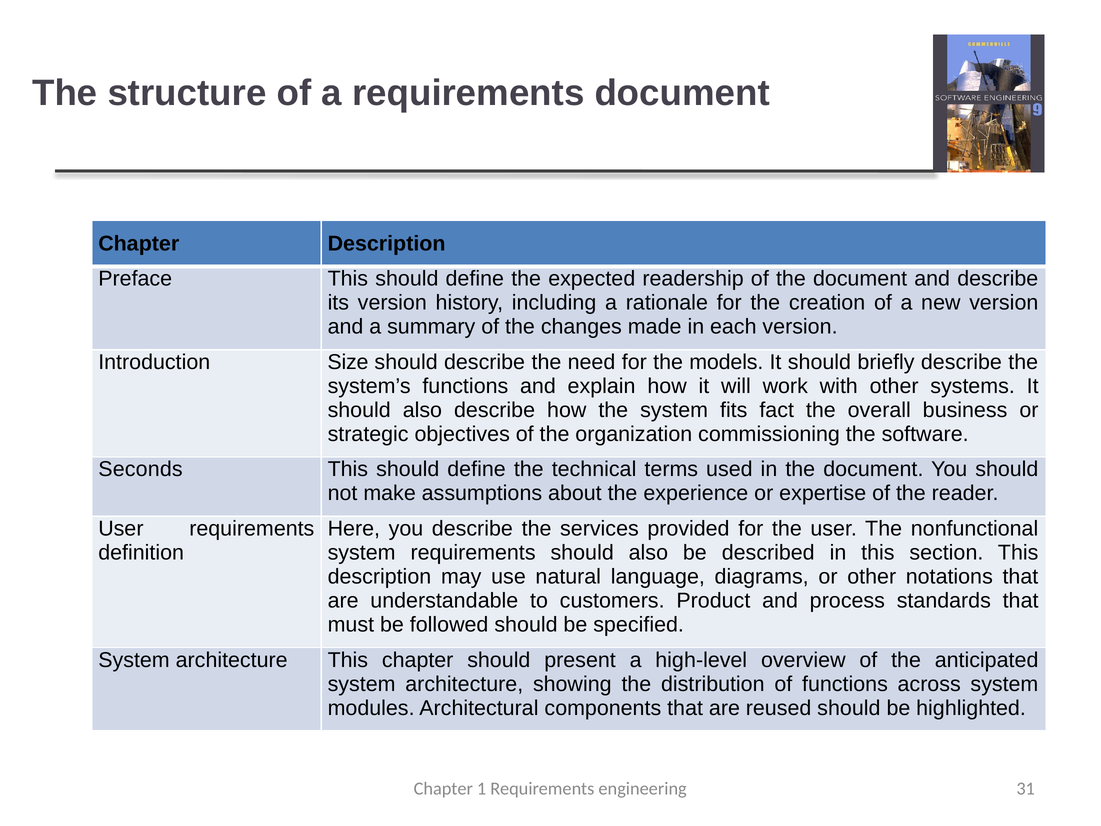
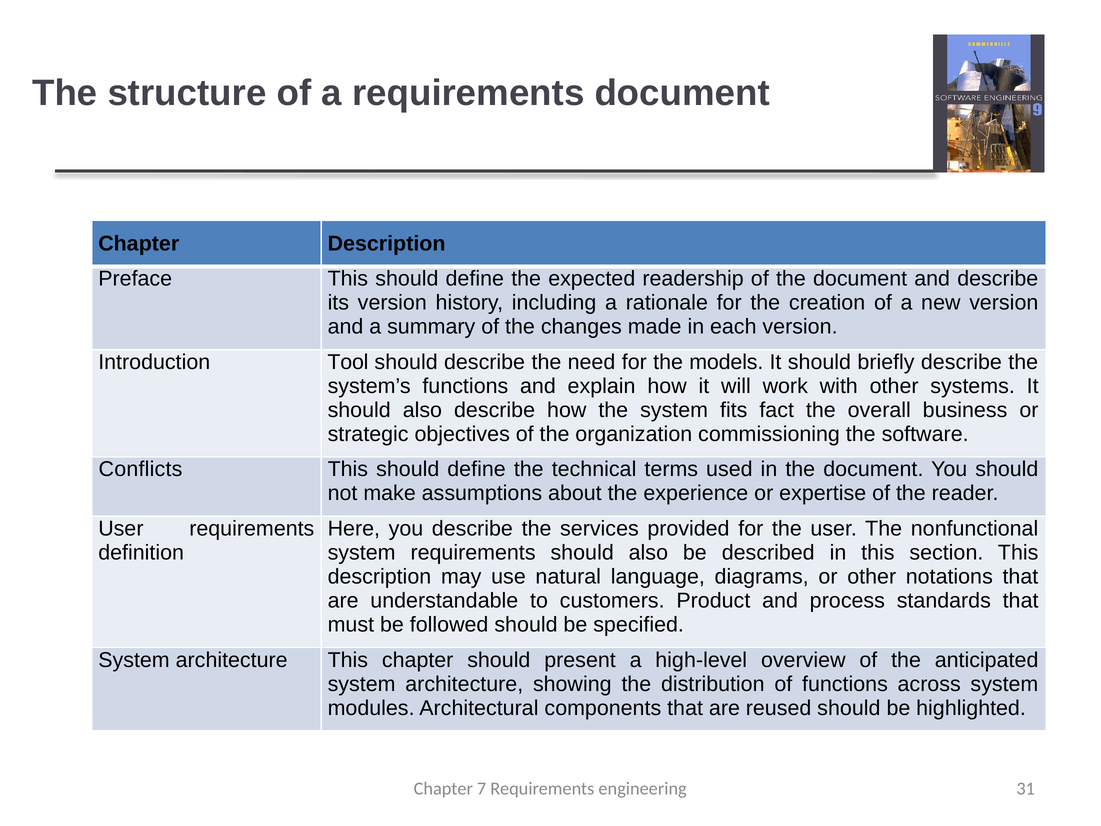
Size: Size -> Tool (348, 362)
Seconds: Seconds -> Conflicts (140, 469)
1: 1 -> 7 (482, 789)
